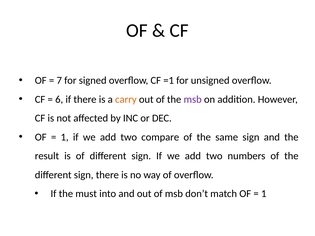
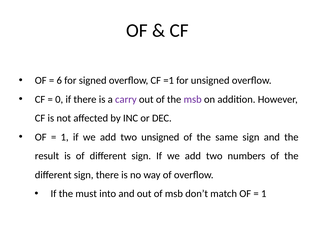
7: 7 -> 6 (59, 81)
6: 6 -> 0 (59, 99)
carry colour: orange -> purple (126, 99)
two compare: compare -> unsigned (160, 137)
